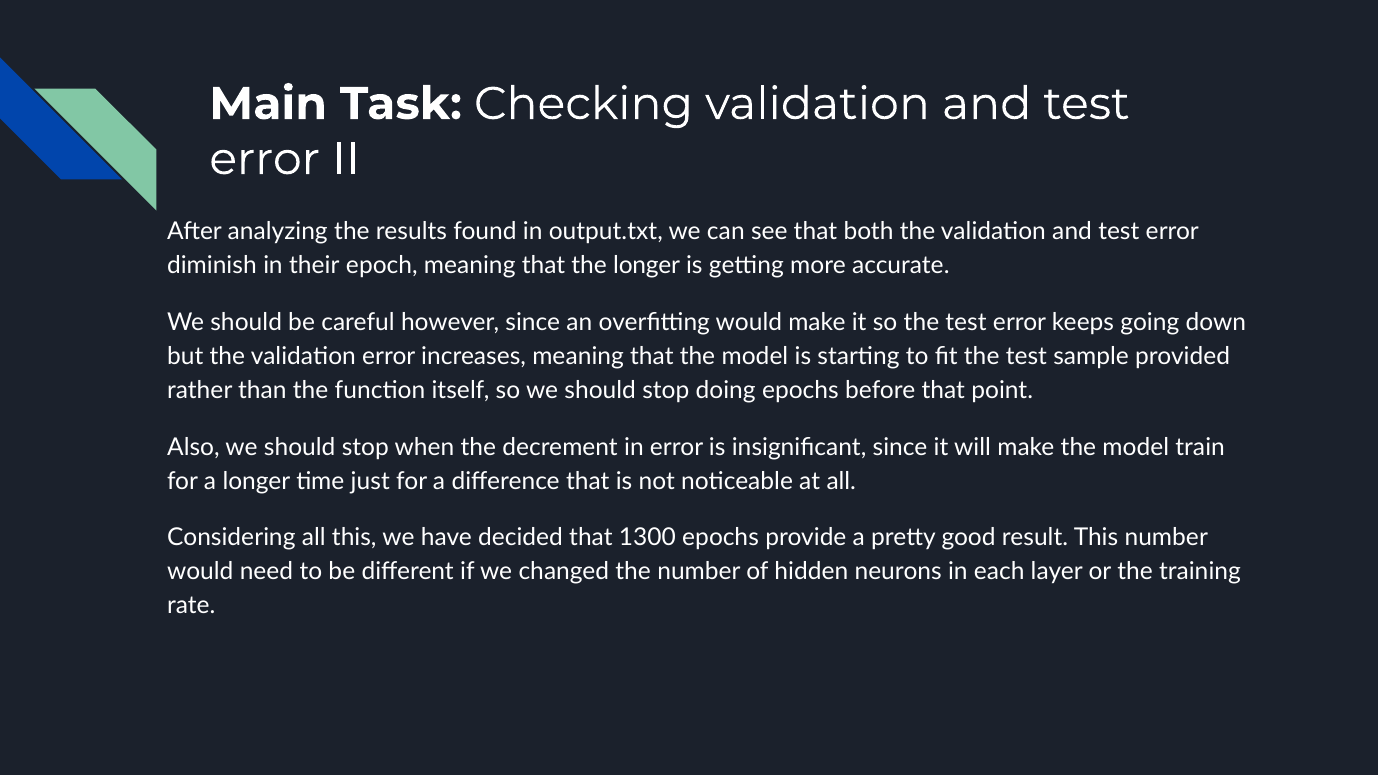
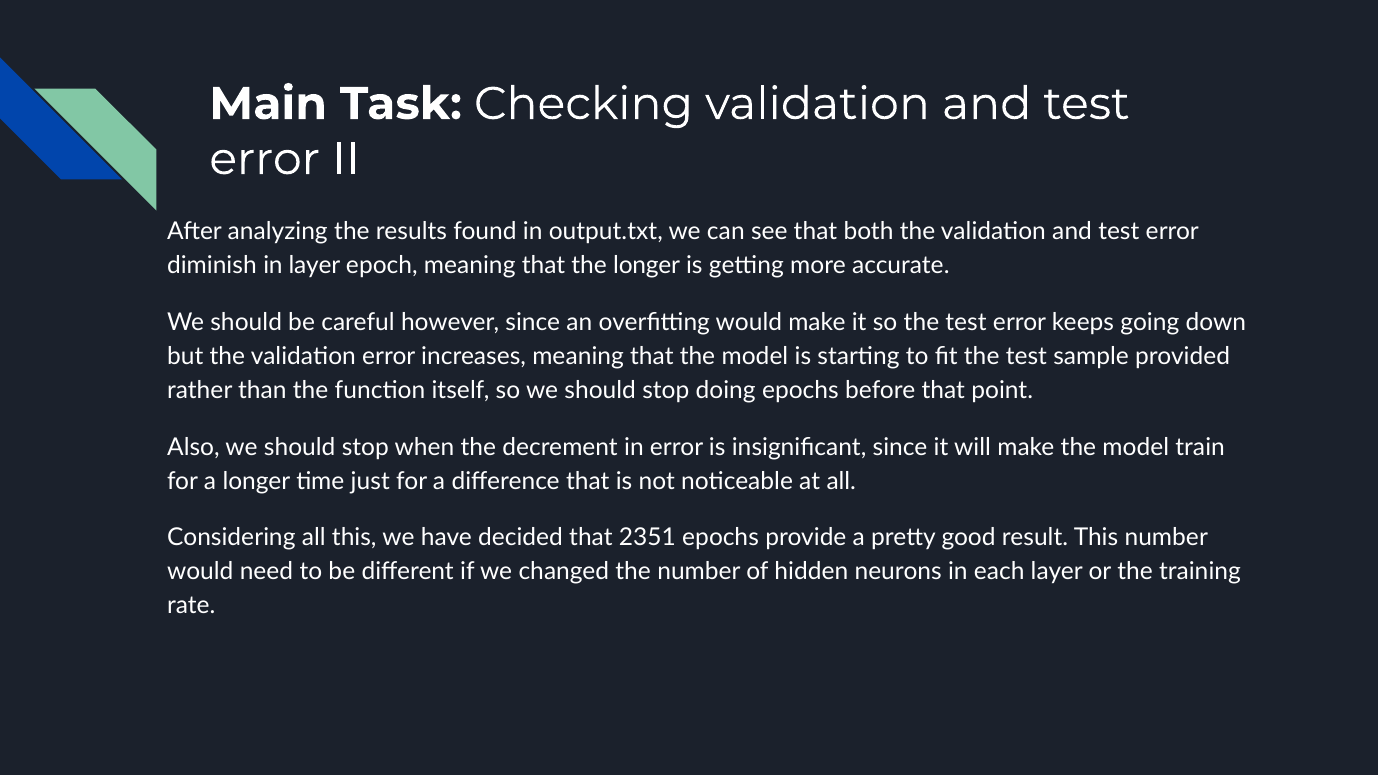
in their: their -> layer (314, 266)
1300: 1300 -> 2351 (647, 538)
